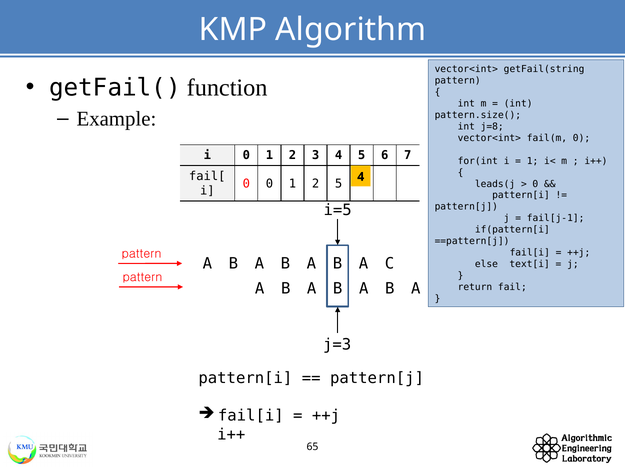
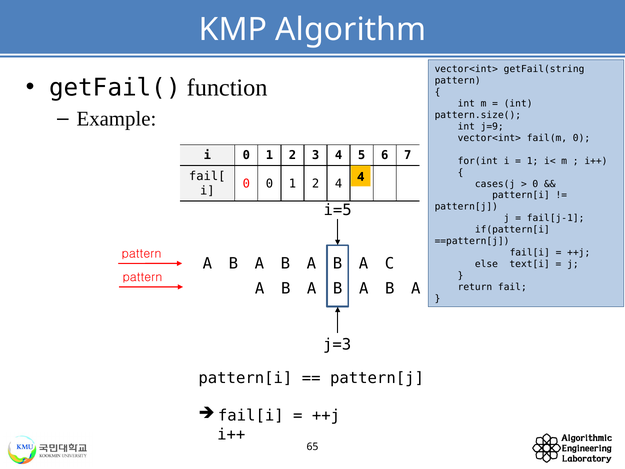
j=8: j=8 -> j=9 (492, 126)
2 5: 5 -> 4 (339, 183)
leads(j: leads(j -> cases(j (495, 184)
